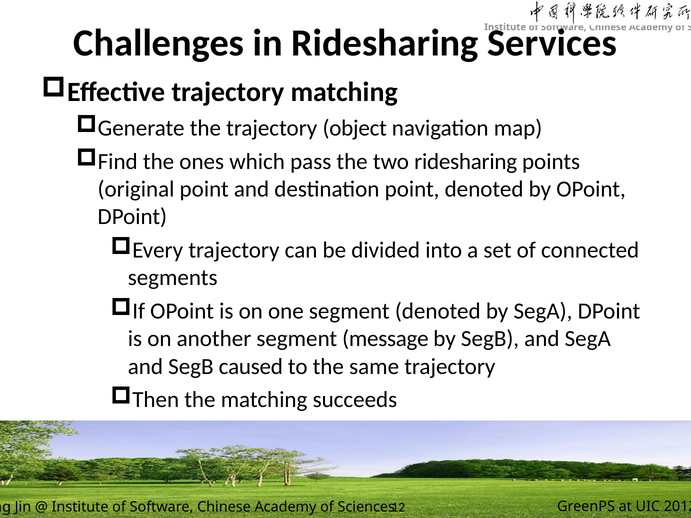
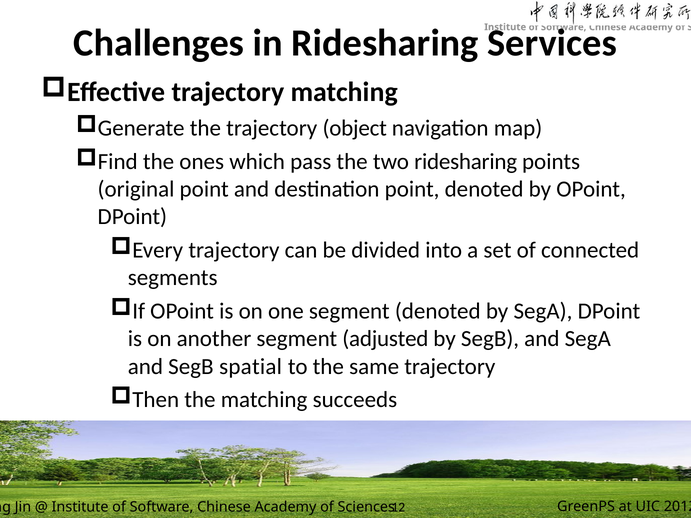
message: message -> adjusted (385, 339)
caused: caused -> spatial (251, 367)
